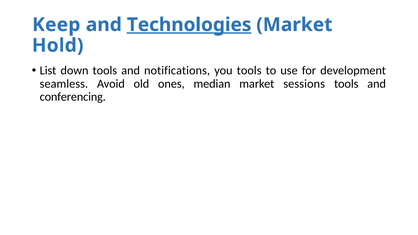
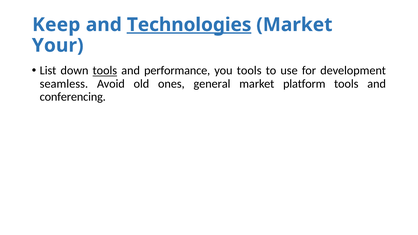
Hold: Hold -> Your (58, 45)
tools underline: none -> present (105, 71)
notifications: notifications -> performance (177, 71)
median: median -> general (212, 84)
sessions: sessions -> platform (304, 84)
